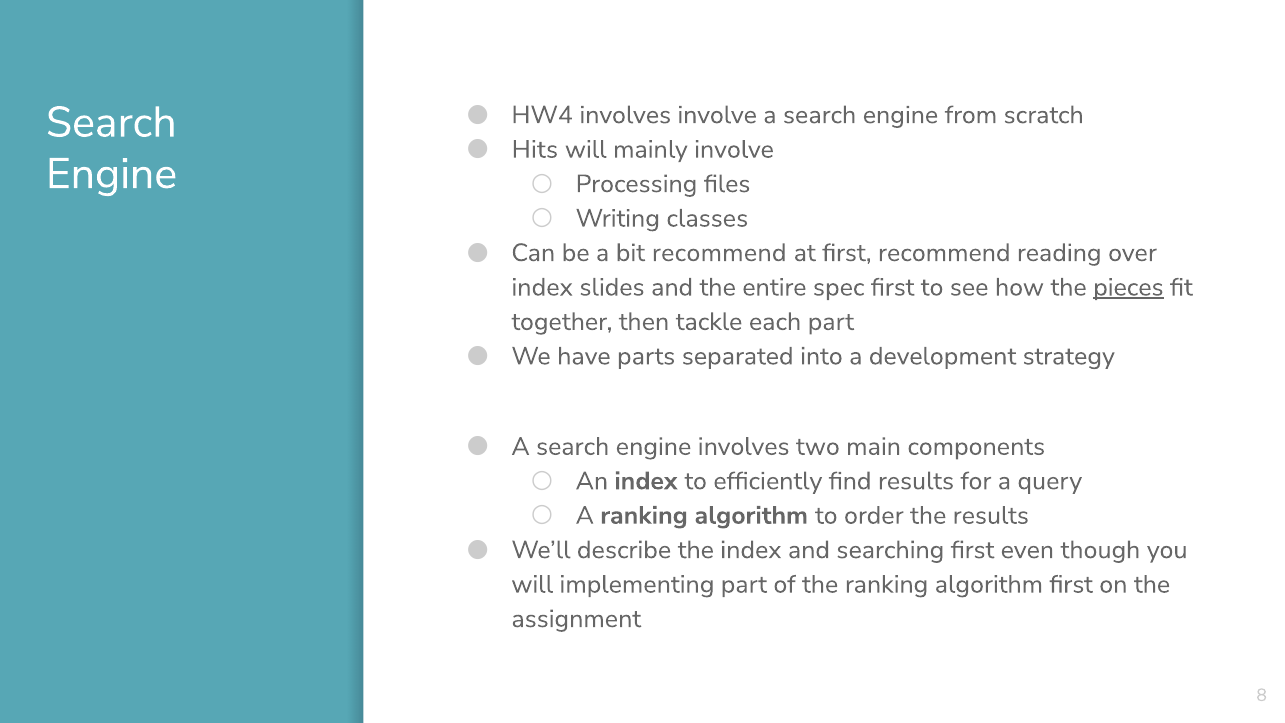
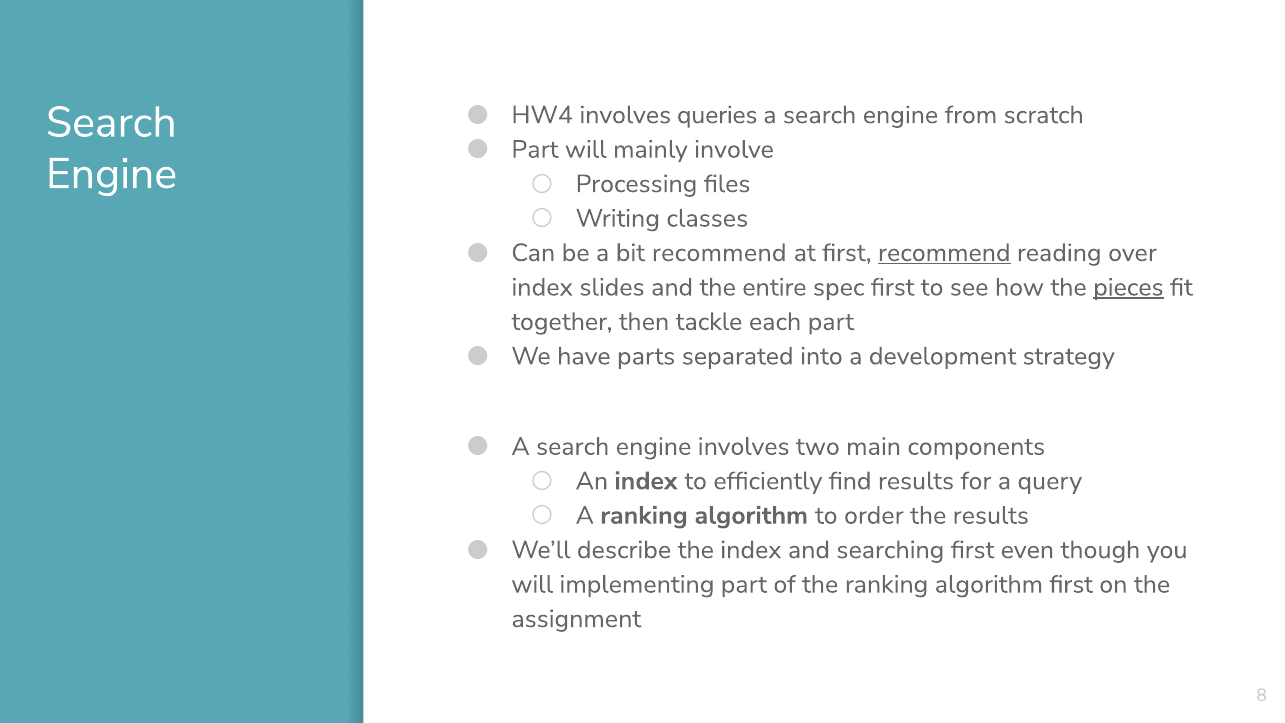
involves involve: involve -> queries (717, 115)
Hits: Hits -> Part (535, 149)
recommend underline: none -> present (944, 253)
